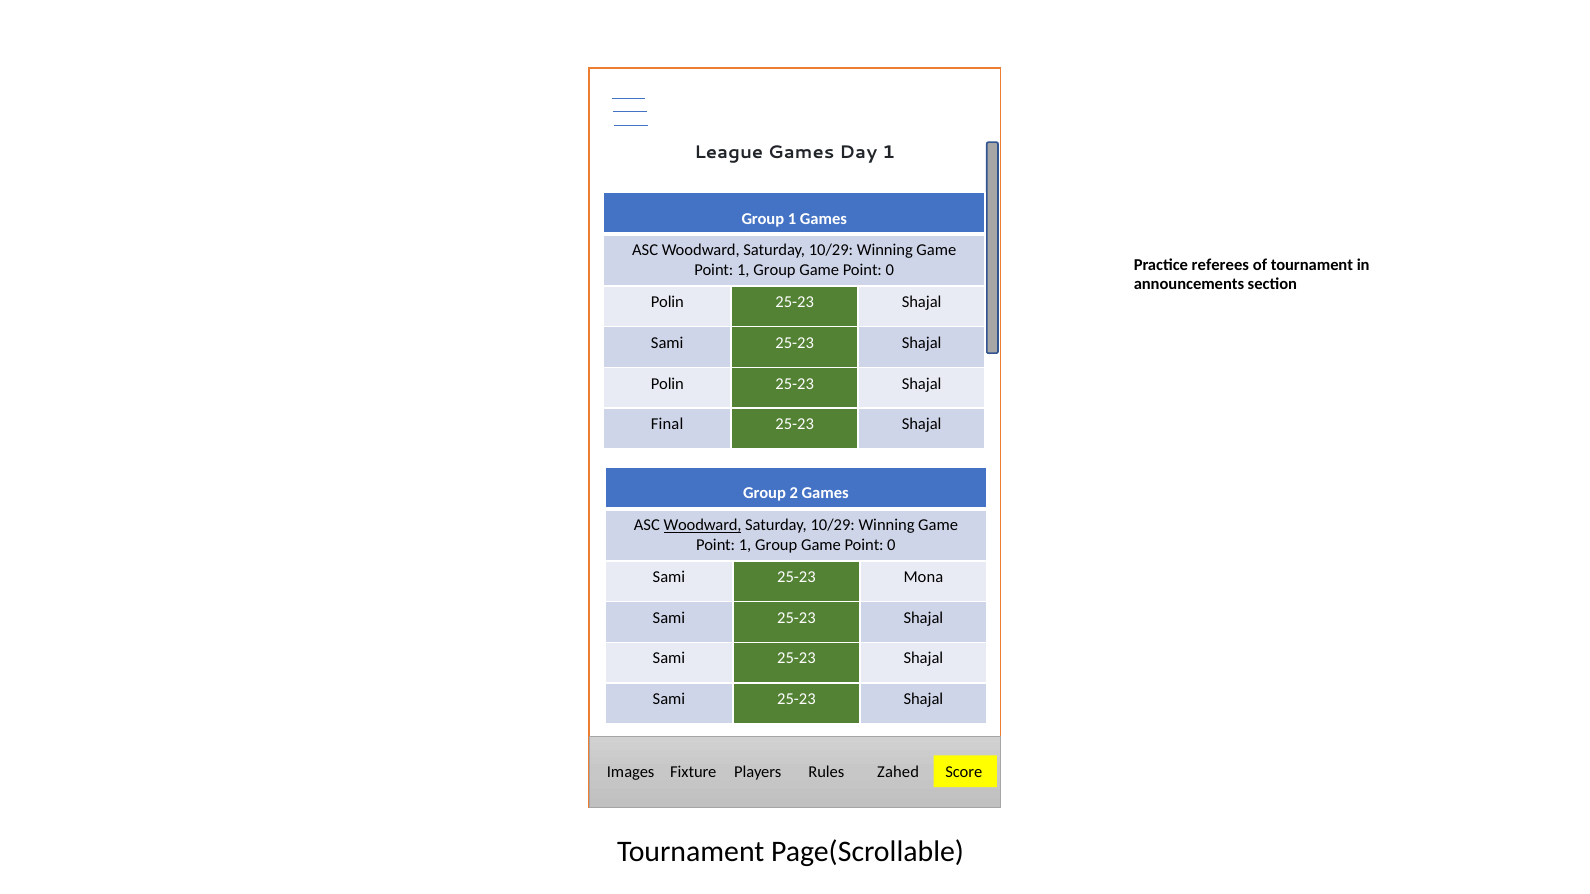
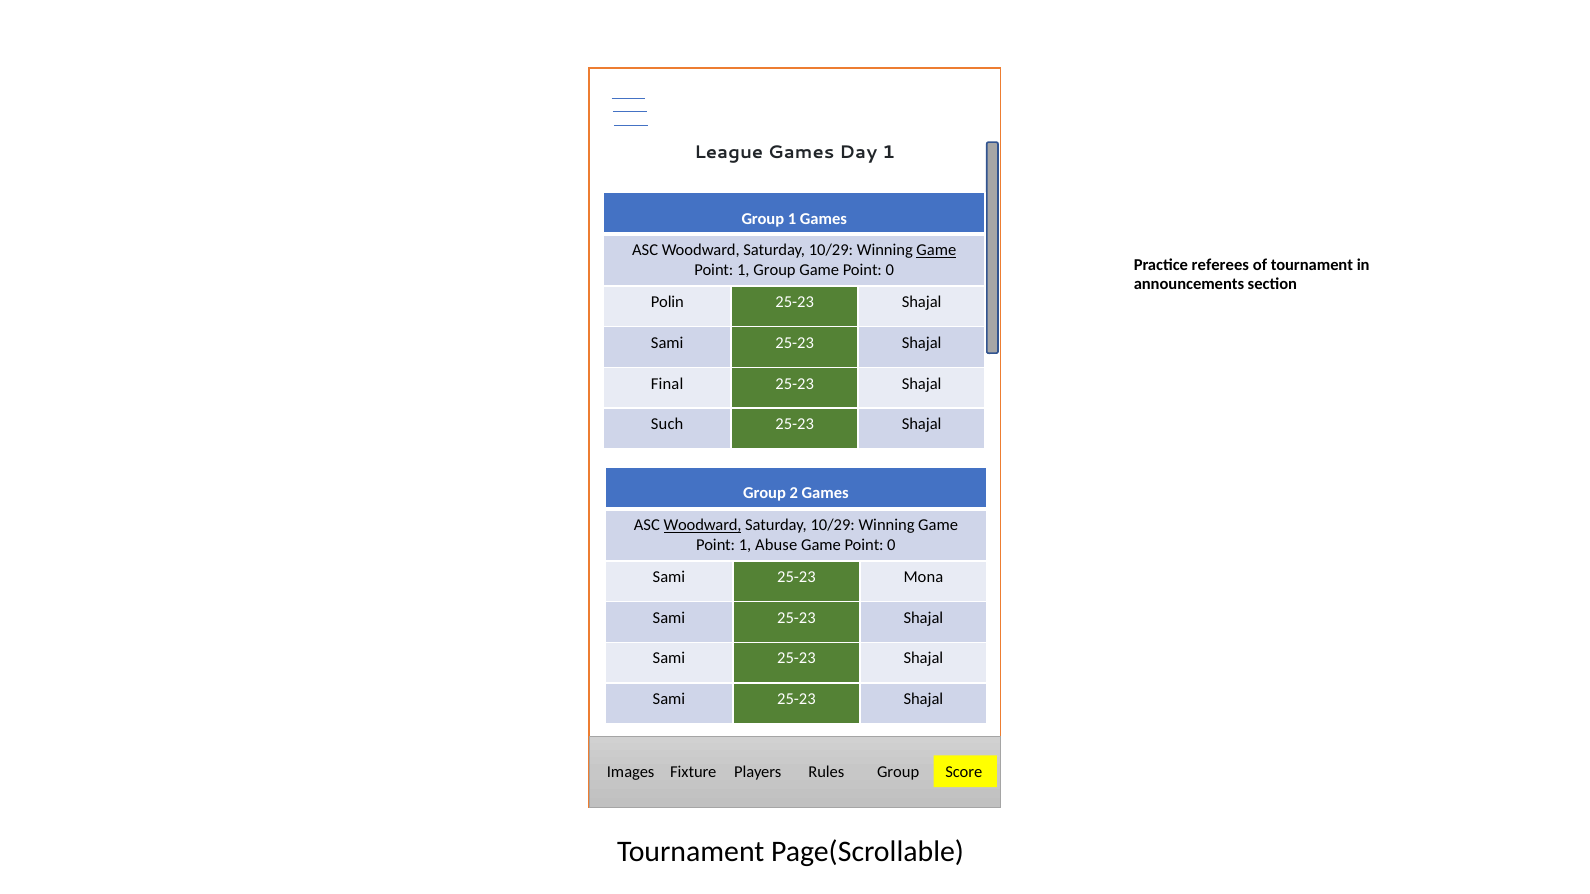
Game underline: none -> present (936, 251)
Polin: Polin -> Final (667, 384)
Final: Final -> Such (667, 424)
Group: Group -> Abuse (776, 546)
Rules Zahed: Zahed -> Group (898, 773)
